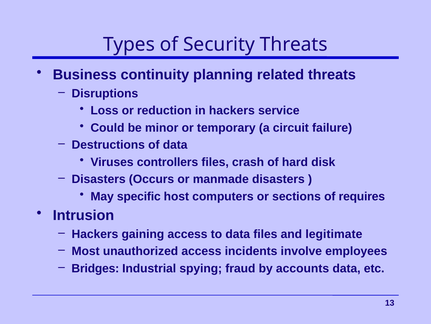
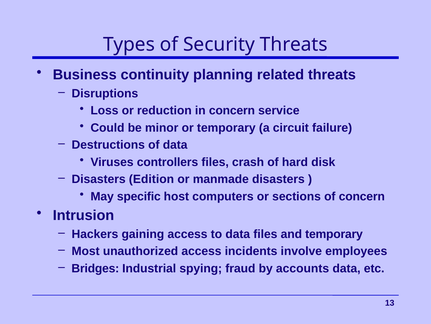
in hackers: hackers -> concern (232, 110)
Occurs: Occurs -> Edition (151, 179)
of requires: requires -> concern (362, 196)
and legitimate: legitimate -> temporary (334, 234)
